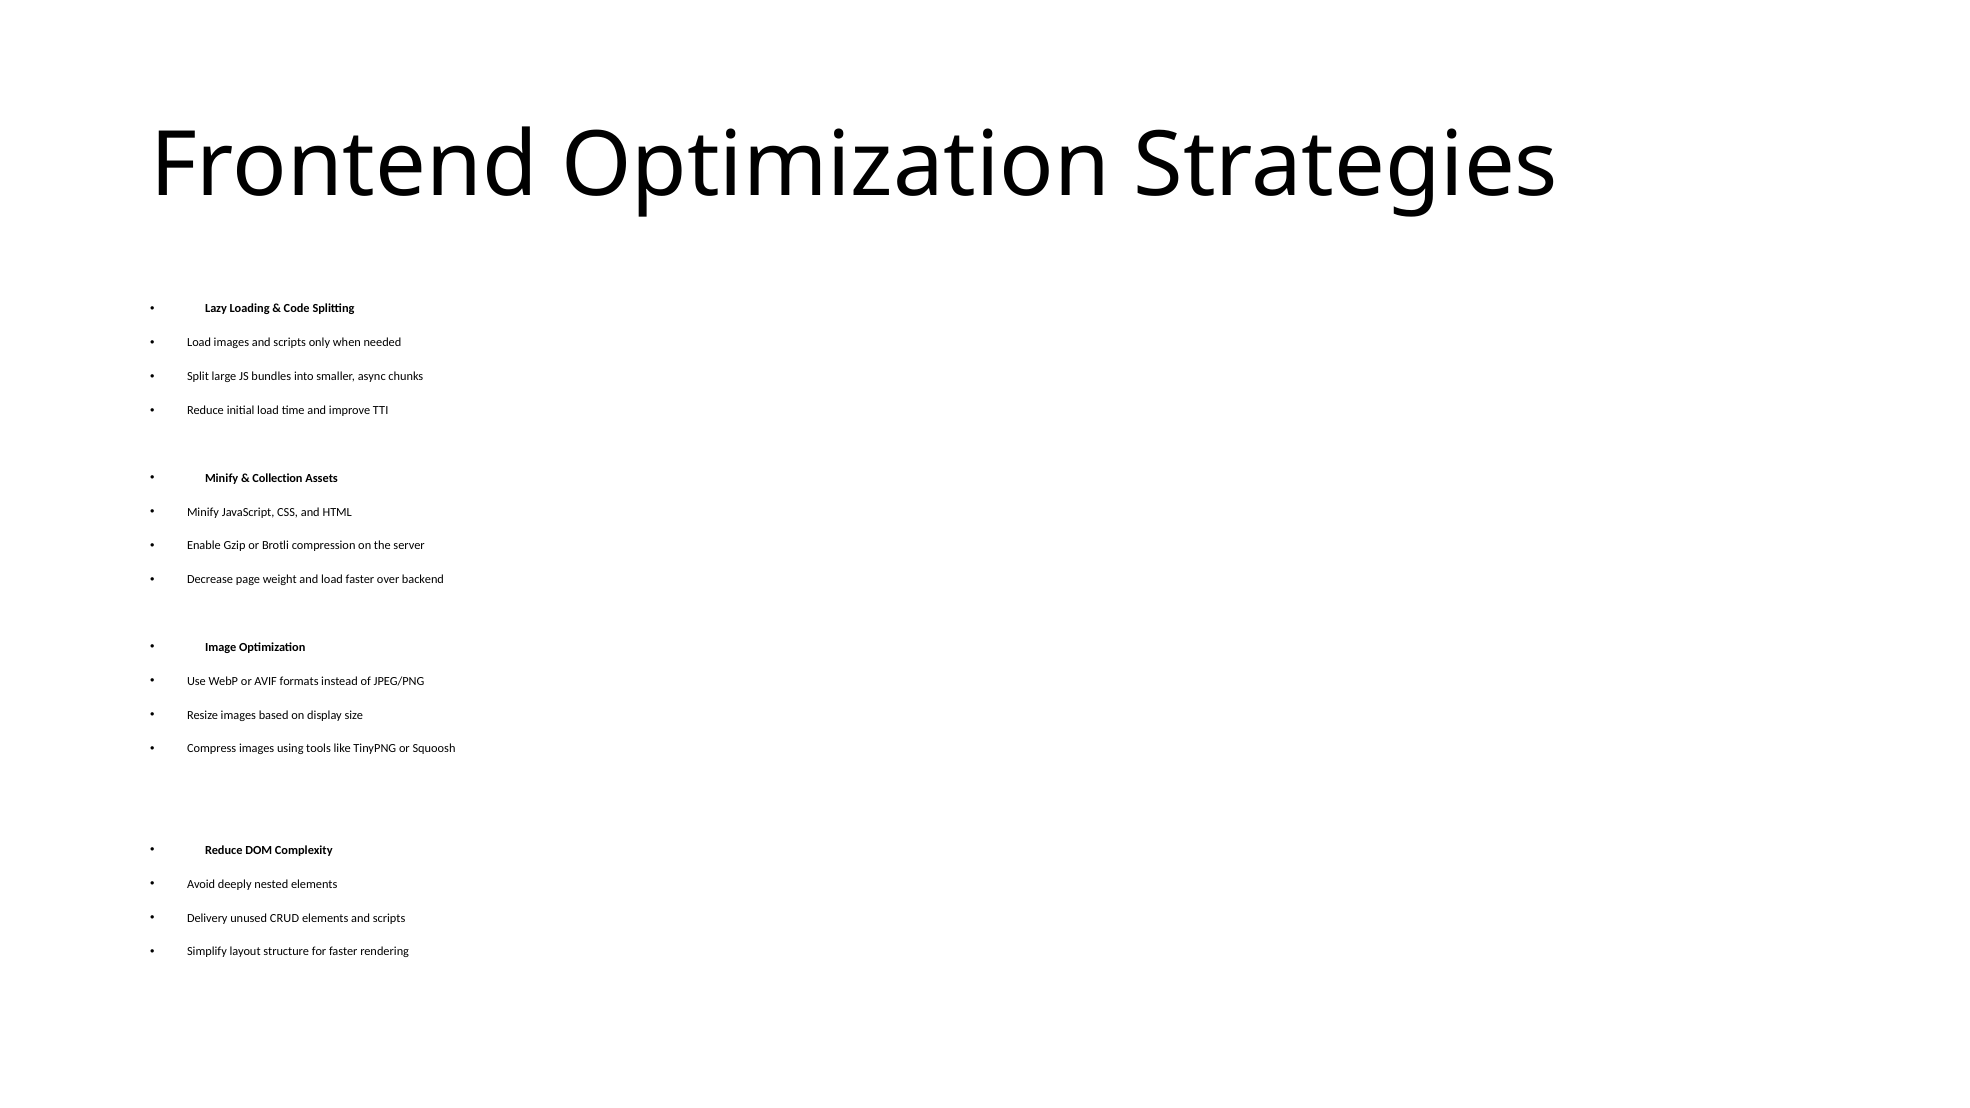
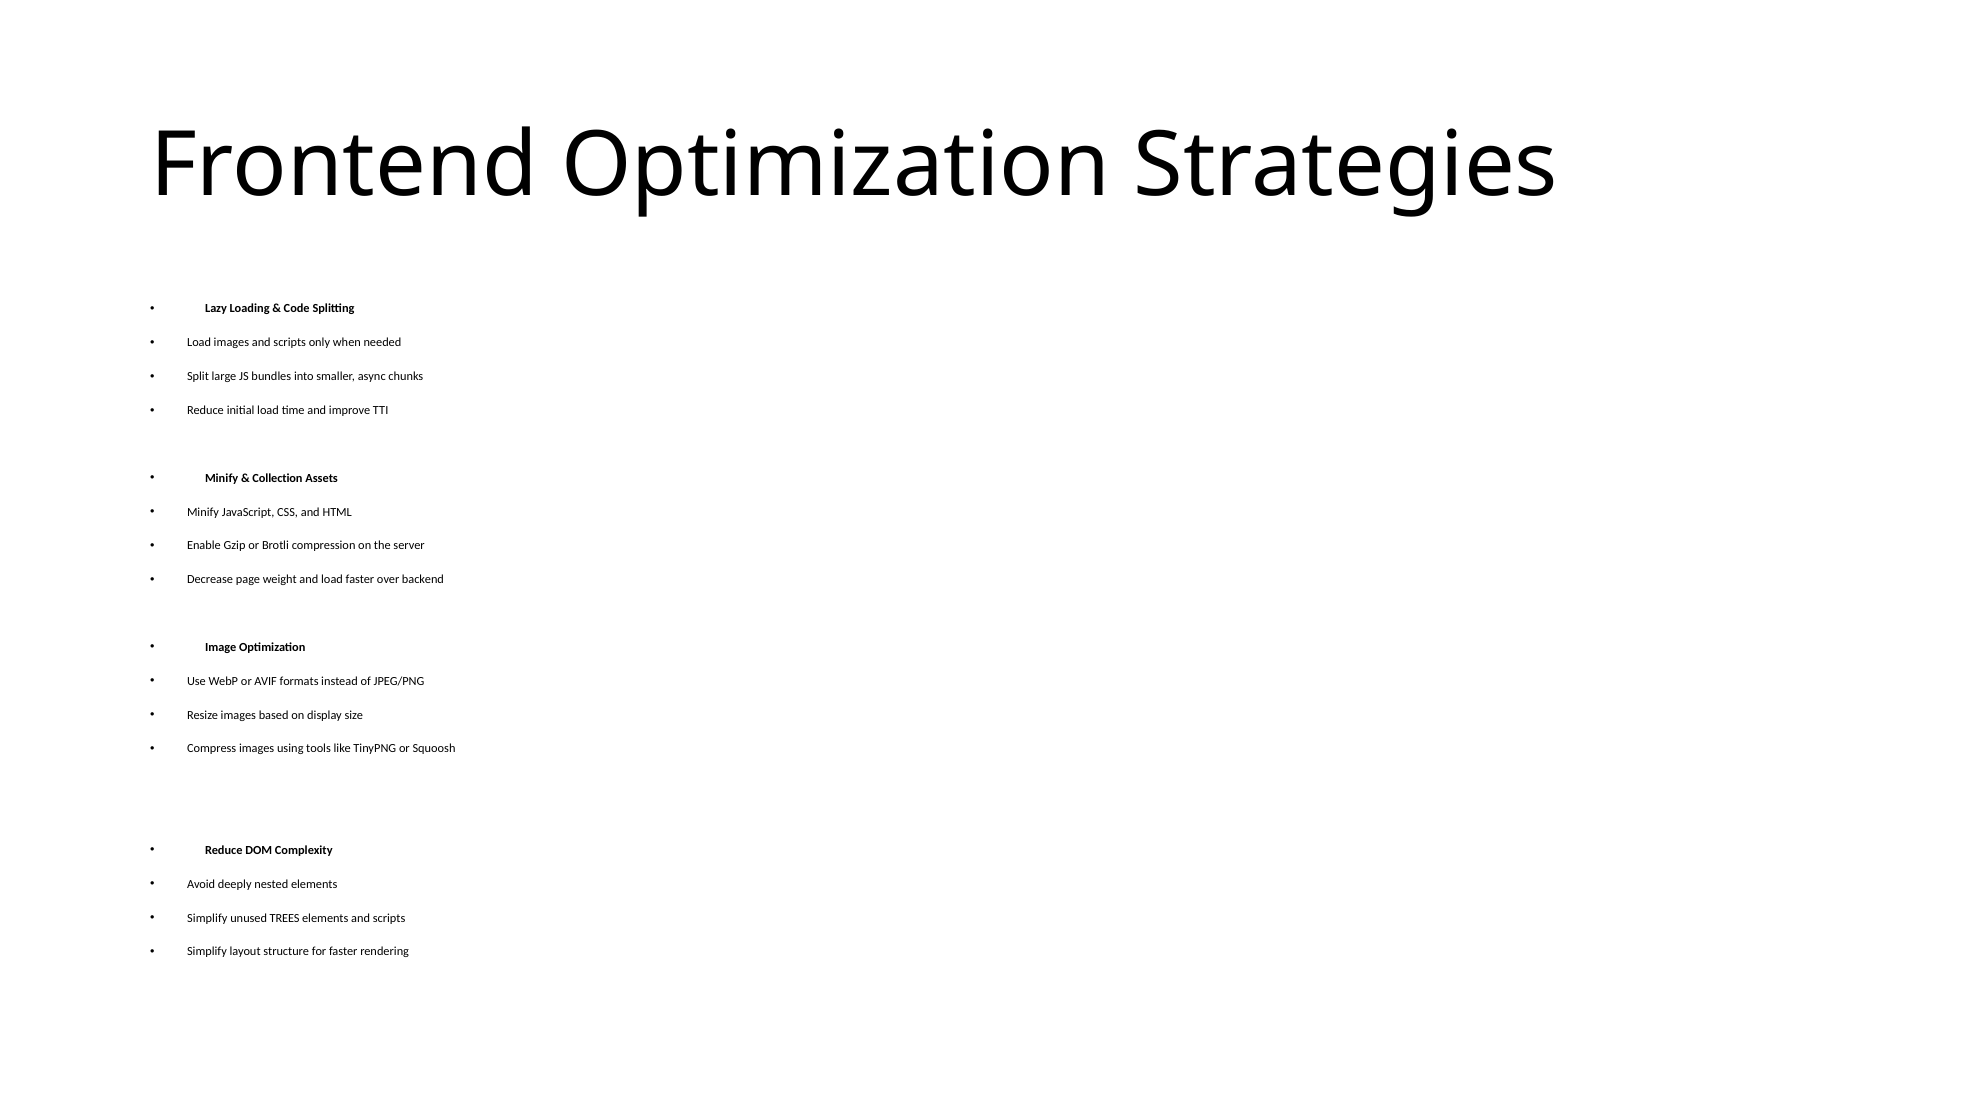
Delivery: Delivery -> Simplify (207, 918)
CRUD: CRUD -> TREES (285, 918)
